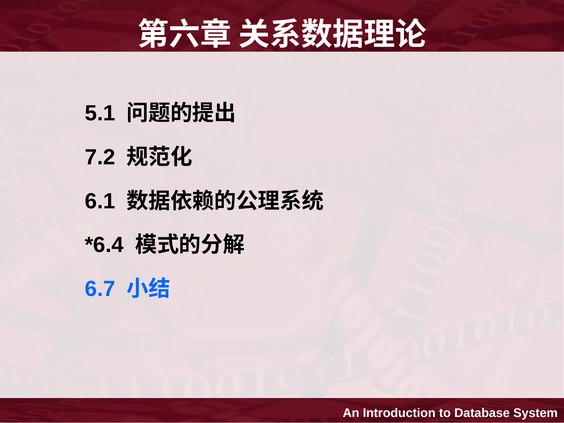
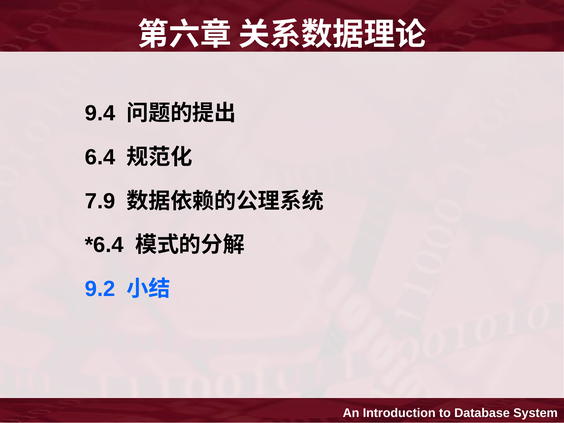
5.1: 5.1 -> 9.4 (100, 113)
7.2: 7.2 -> 6.4 (100, 157)
6.1: 6.1 -> 7.9 (100, 201)
6.7: 6.7 -> 9.2 (100, 289)
